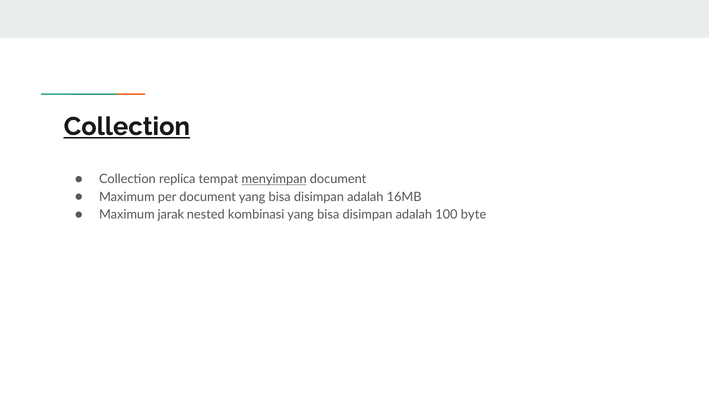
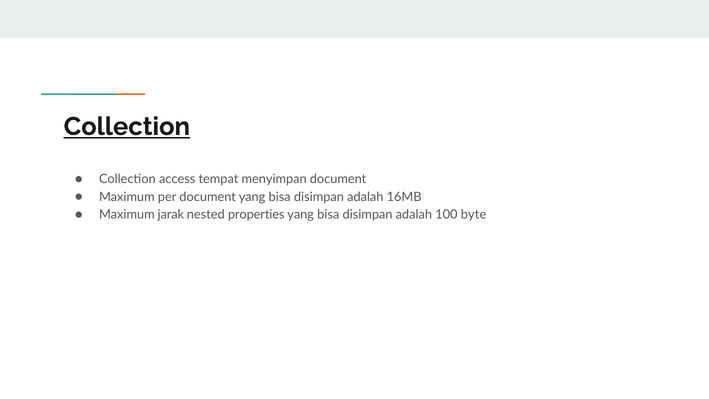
replica: replica -> access (177, 179)
menyimpan underline: present -> none (274, 179)
kombinasi: kombinasi -> properties (256, 215)
